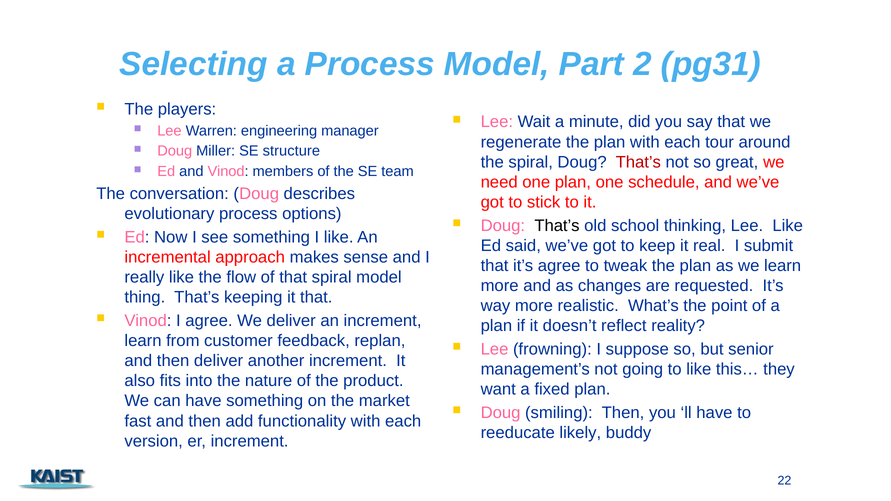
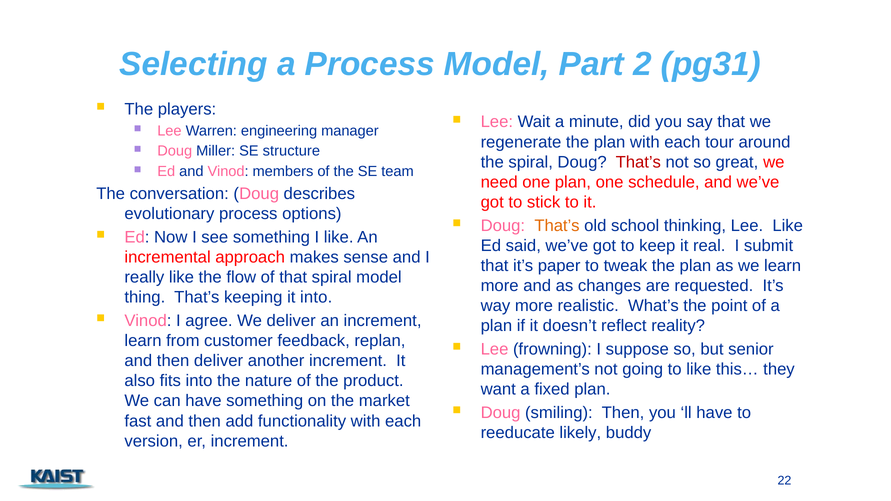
That’s colour: black -> orange (557, 226)
it’s agree: agree -> paper (559, 266)
it that: that -> into (316, 298)
